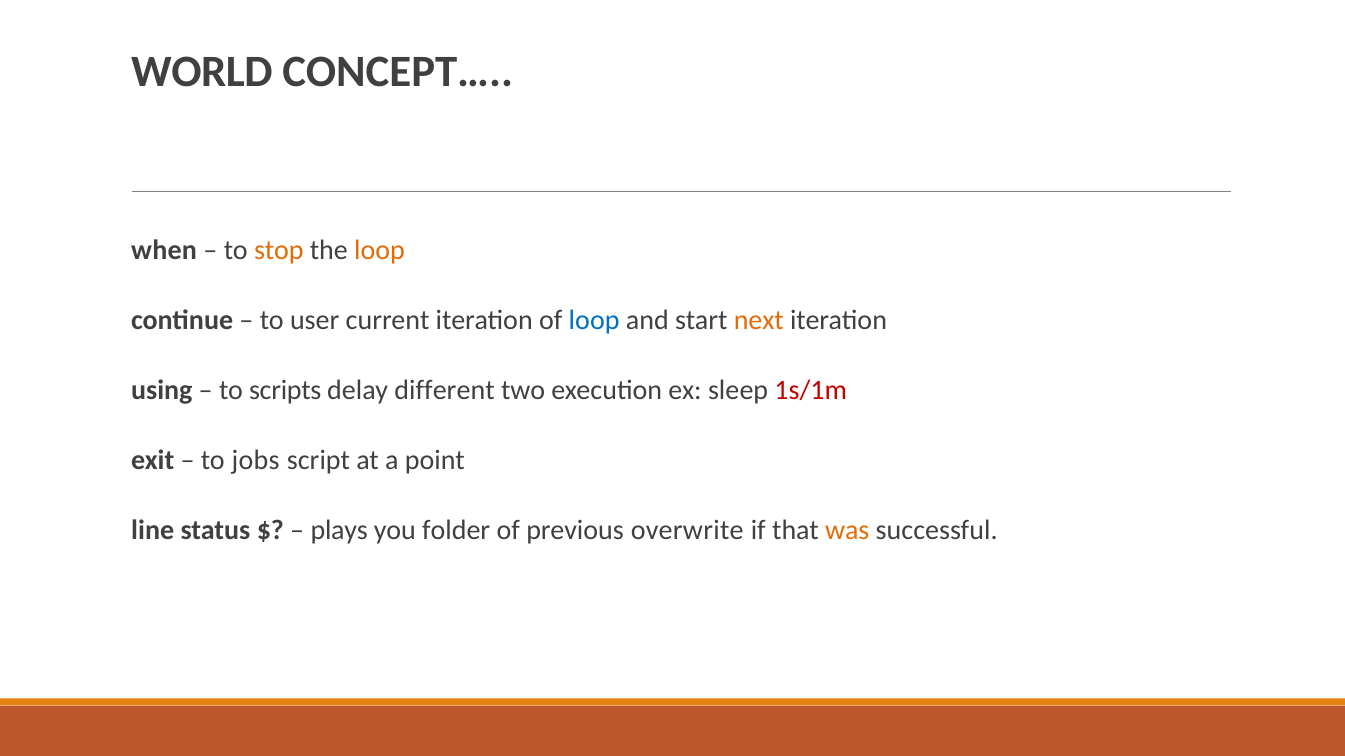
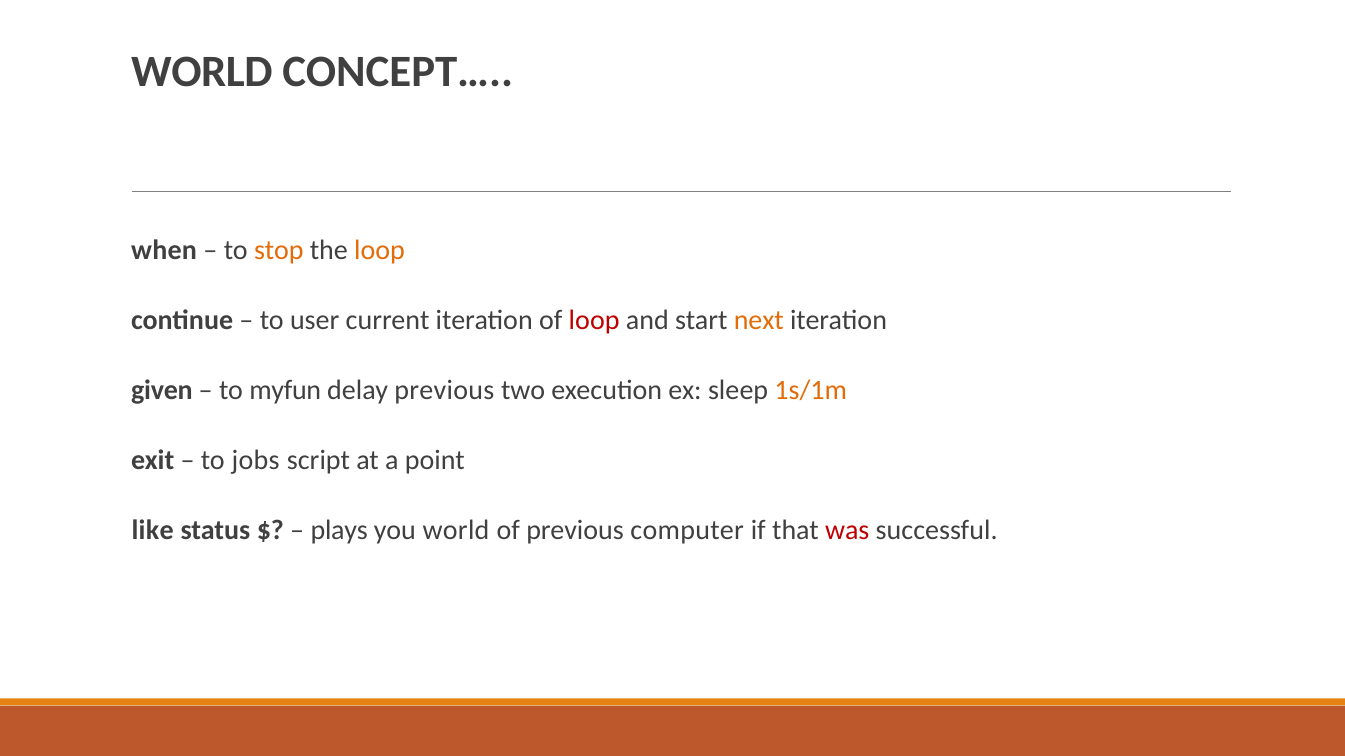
loop colour: blue -> red (594, 321)
using: using -> given (162, 391)
scripts: scripts -> myfun (285, 391)
delay different: different -> previous (444, 391)
1s/1m colour: red -> orange (811, 391)
line: line -> like (153, 531)
you folder: folder -> world (456, 531)
overwrite: overwrite -> computer (687, 531)
was colour: orange -> red (847, 531)
